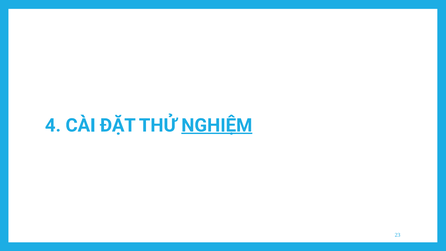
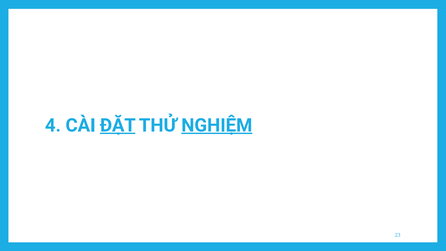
ĐẶT underline: none -> present (118, 125)
